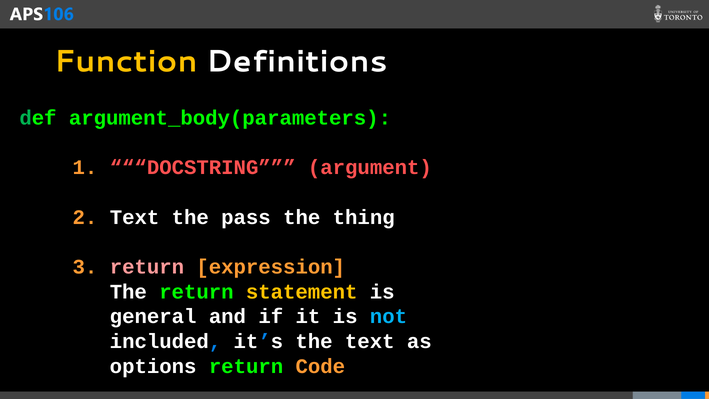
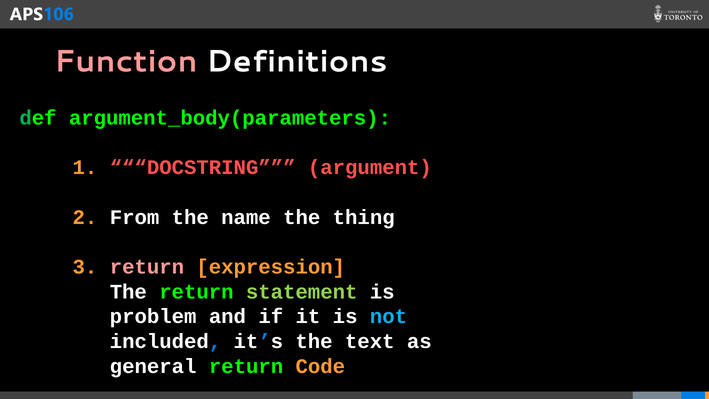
Function colour: yellow -> pink (126, 62)
2 Text: Text -> From (135, 217)
pass: pass -> name (246, 217)
statement colour: yellow -> light green (302, 292)
general: general -> problem (153, 316)
options: options -> general (153, 366)
